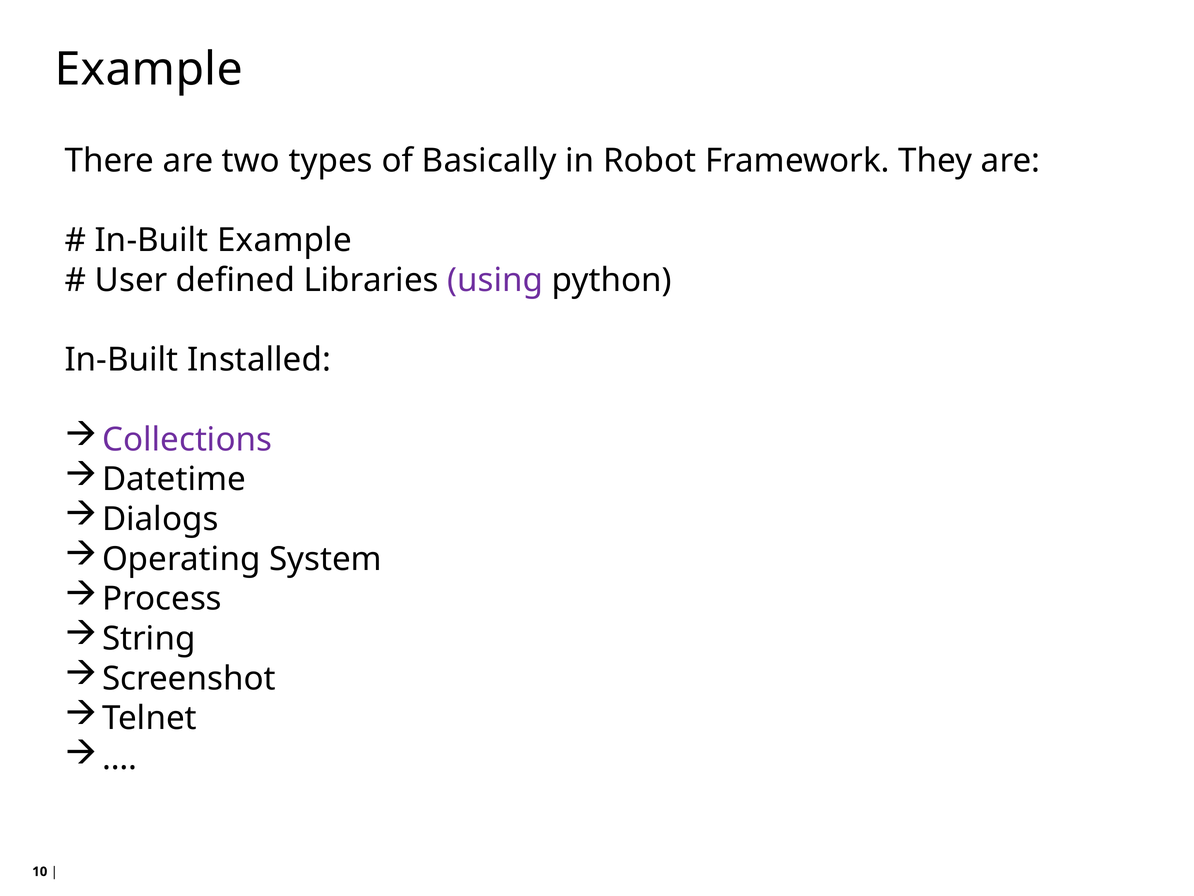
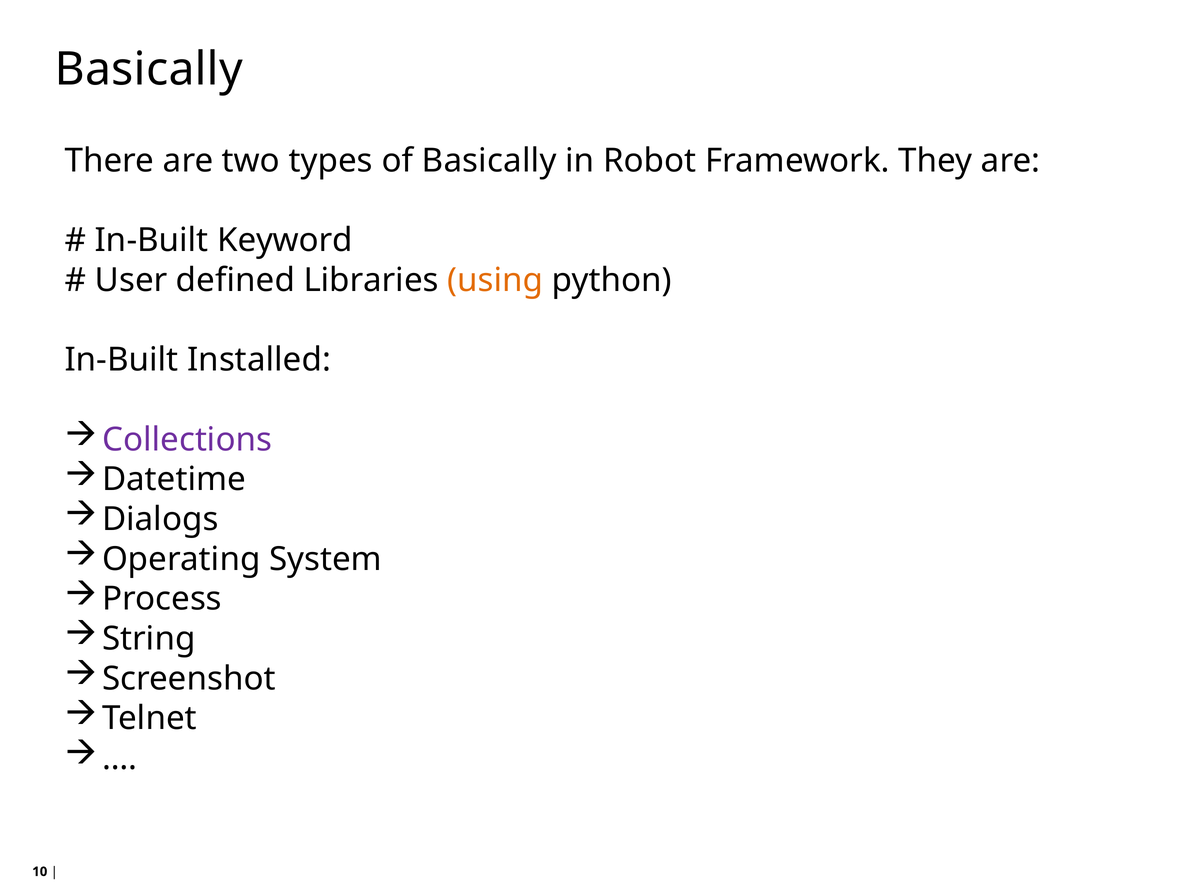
Example: Example -> Basically (149, 70)
In-Built Example: Example -> Keyword (285, 240)
using colour: purple -> orange (495, 280)
